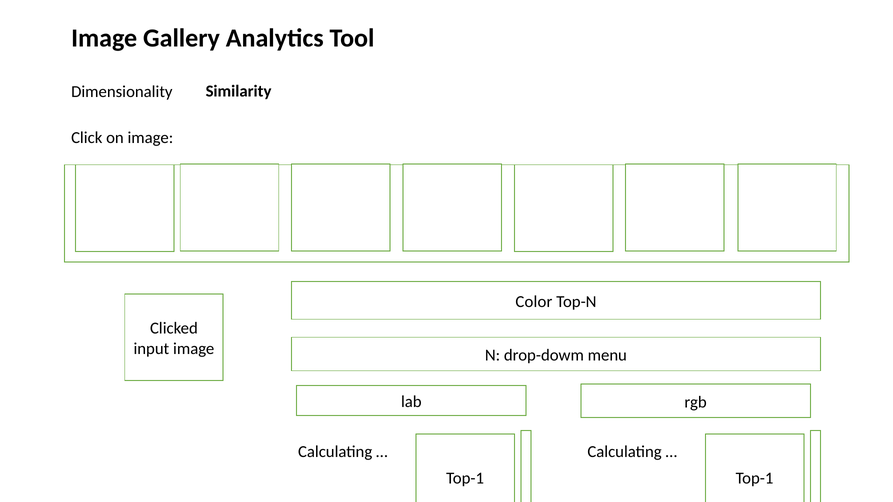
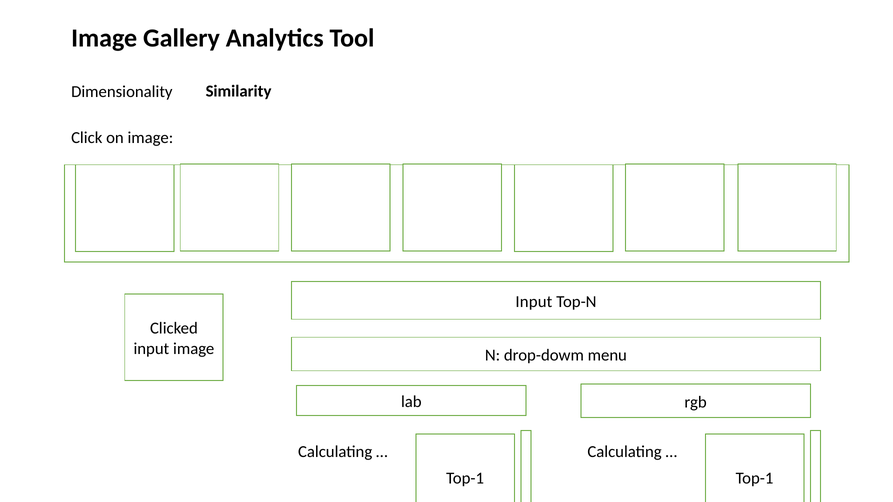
Color: Color -> Input (534, 302)
